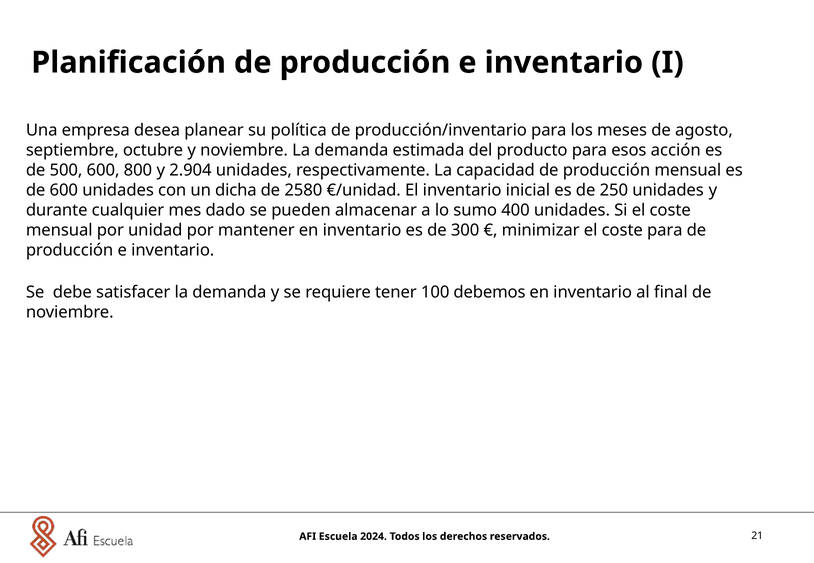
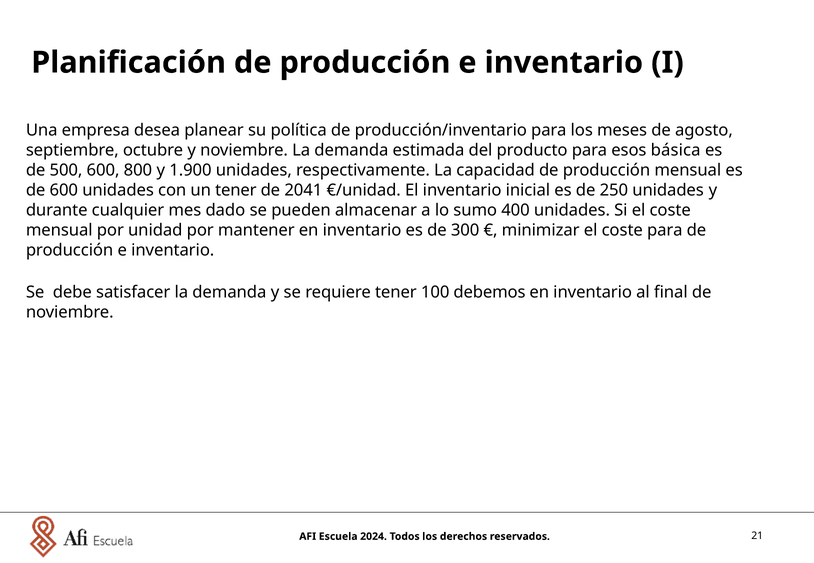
acción: acción -> básica (676, 150)
2.904: 2.904 -> 1.900 (190, 170)
un dicha: dicha -> tener (236, 190)
2580: 2580 -> 2041 (303, 190)
